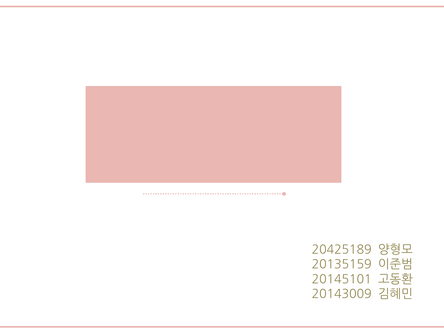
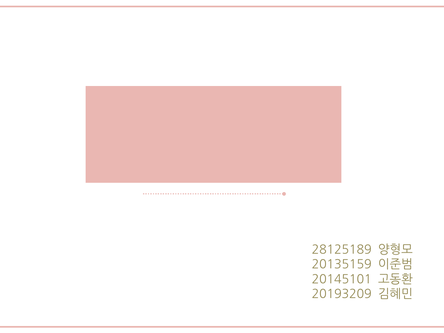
20425189: 20425189 -> 28125189 (342, 250)
20143009: 20143009 -> 20193209 (342, 294)
